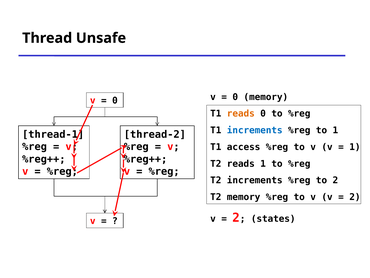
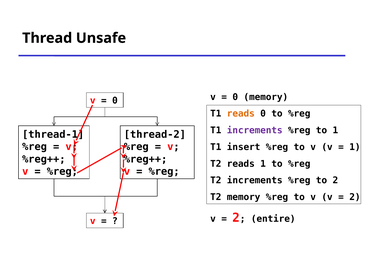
increments colour: blue -> purple (255, 130)
access: access -> insert (244, 147)
states: states -> entire (273, 218)
